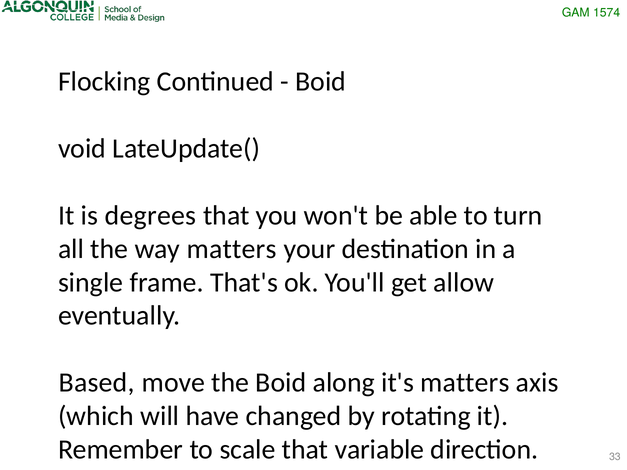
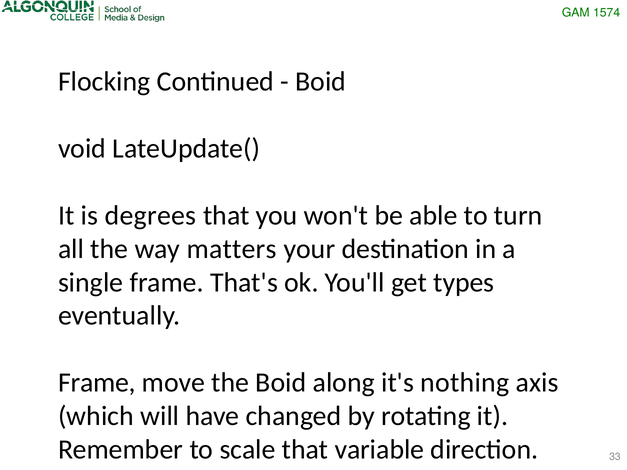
allow: allow -> types (464, 282)
Based: Based -> Frame (97, 383)
it's matters: matters -> nothing (465, 383)
